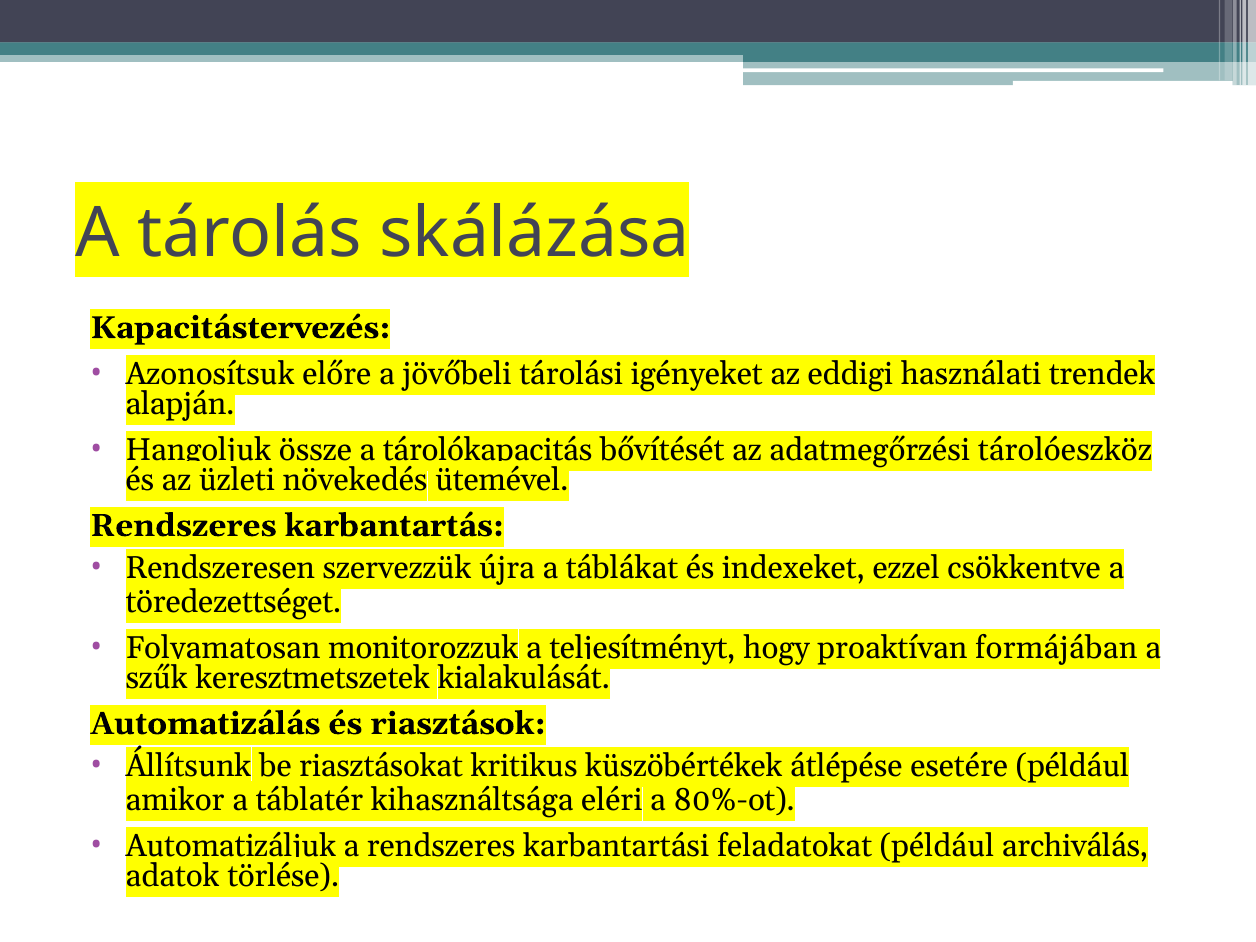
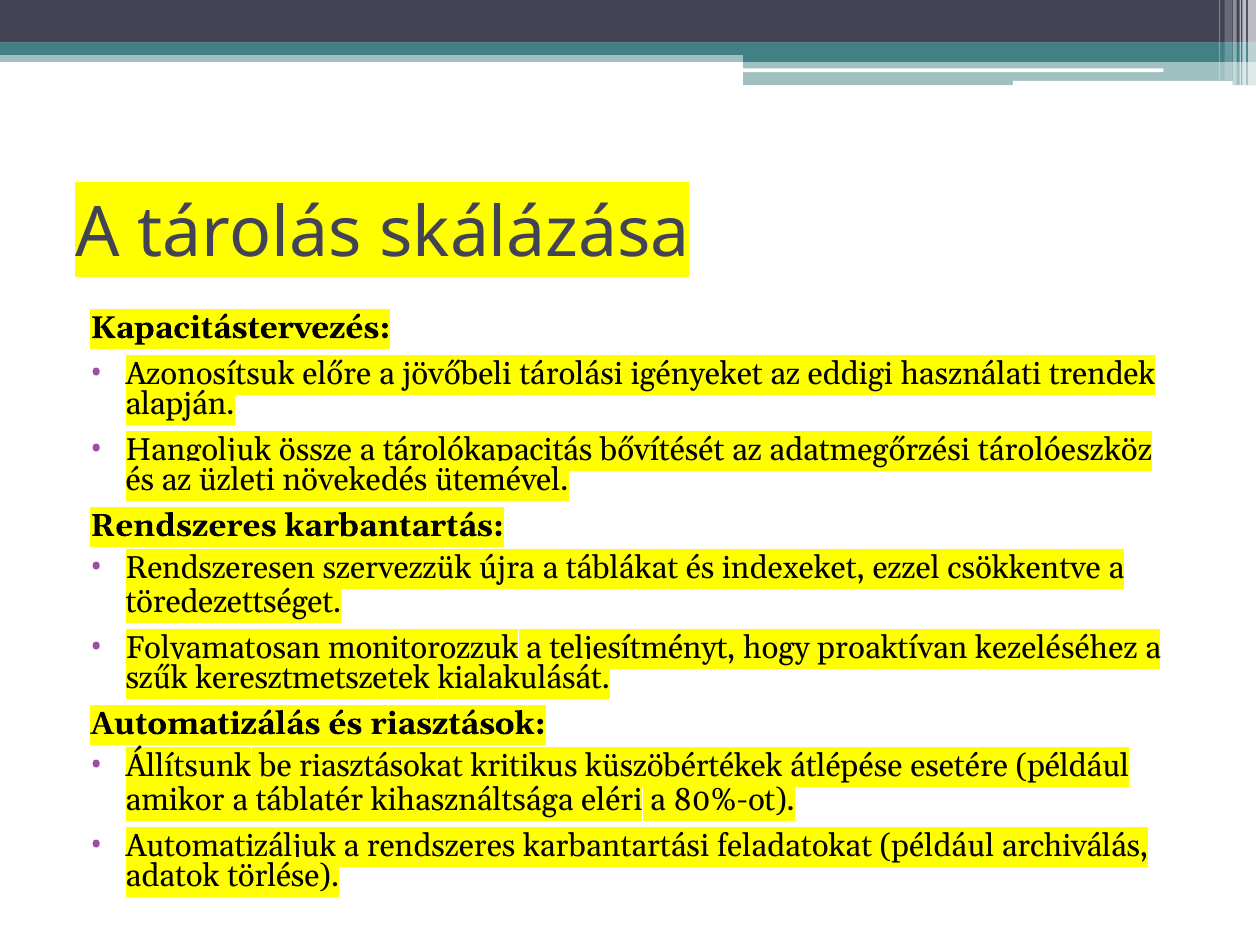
formájában: formájában -> kezeléséhez (1056, 648)
